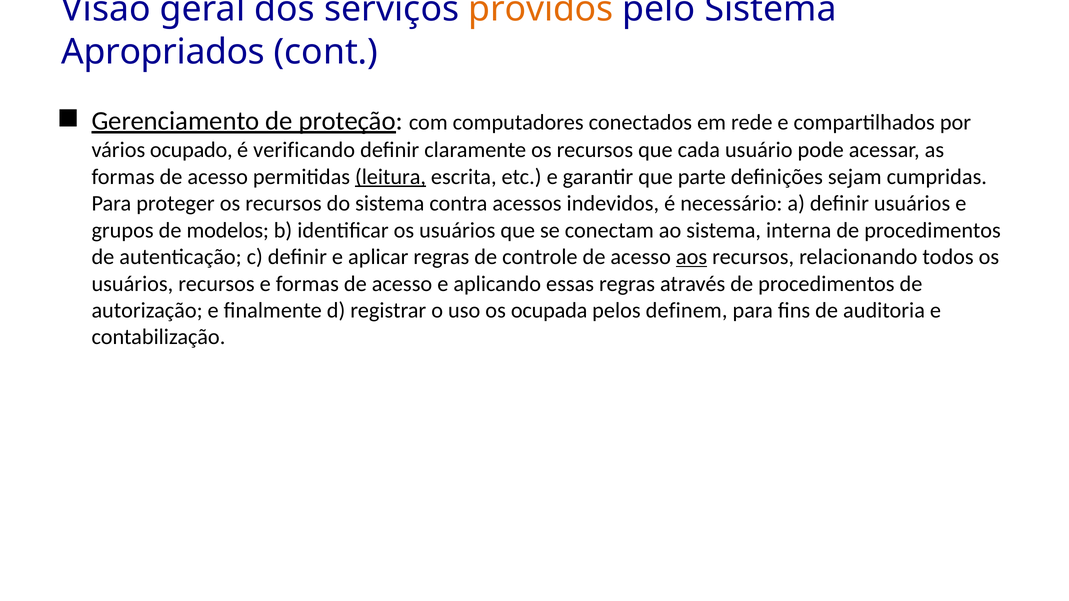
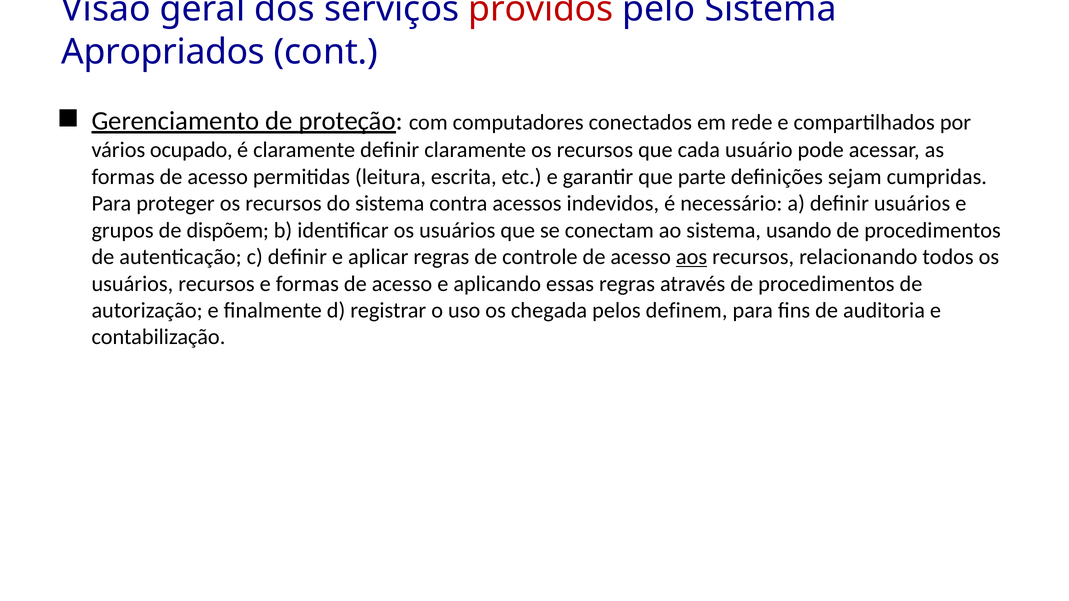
providos colour: orange -> red (541, 9)
é verificando: verificando -> claramente (304, 150)
leitura underline: present -> none (391, 177)
modelos: modelos -> dispõem (228, 230)
interna: interna -> usando (799, 230)
ocupada: ocupada -> chegada (549, 311)
